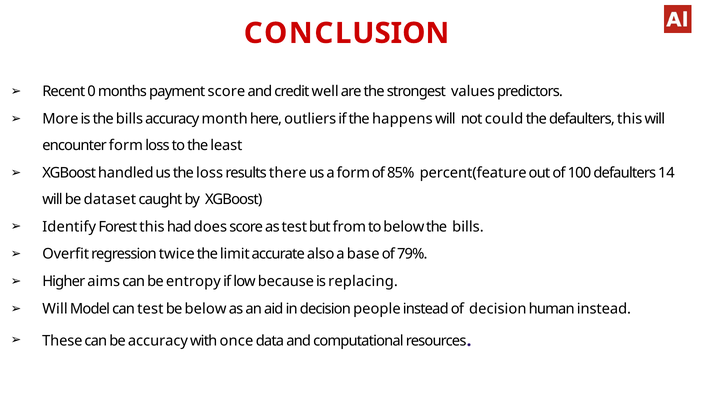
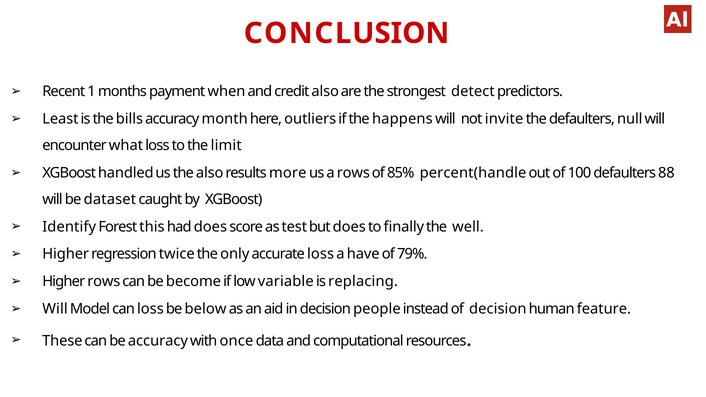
0: 0 -> 1 (92, 92)
payment score: score -> when (226, 92)
credit well: well -> also (325, 92)
values: values -> detect (473, 92)
More: More -> Least (60, 119)
could: could -> invite (504, 119)
defaulters this: this -> null (630, 119)
encounter form: form -> what (126, 145)
least: least -> limit (226, 145)
the loss: loss -> also (210, 173)
there: there -> more (288, 173)
a form: form -> rows (353, 173)
percent(feature: percent(feature -> percent(handle (473, 173)
14: 14 -> 88 (666, 173)
but from: from -> does (349, 227)
to below: below -> ﬁnally (404, 227)
bills: bills -> well (468, 227)
Overﬁt: Overﬁt -> Higher (66, 254)
limit: limit -> only (235, 254)
accurate also: also -> loss (321, 254)
base: base -> have (363, 254)
Higher aims: aims -> rows (104, 282)
entropy: entropy -> become (193, 282)
because: because -> variable (286, 282)
can test: test -> loss (150, 309)
human instead: instead -> feature (604, 309)
